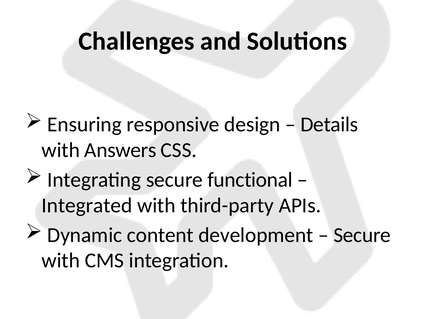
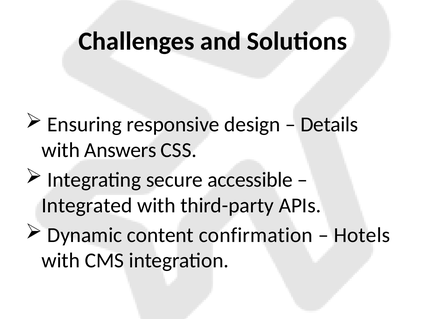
functional: functional -> accessible (250, 180)
development: development -> confirmation (256, 235)
Secure: Secure -> Hotels (362, 235)
